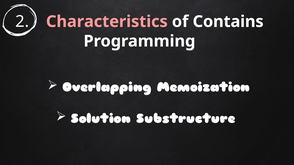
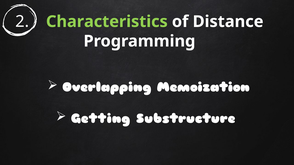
Characteristics colour: pink -> light green (107, 22)
Contains: Contains -> Distance (228, 22)
Solution: Solution -> Getting (101, 119)
